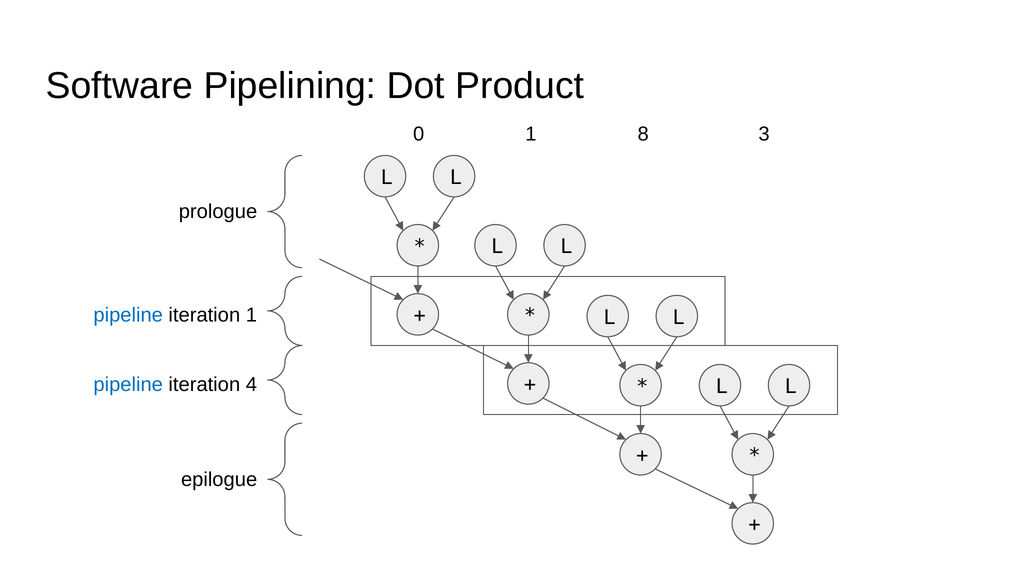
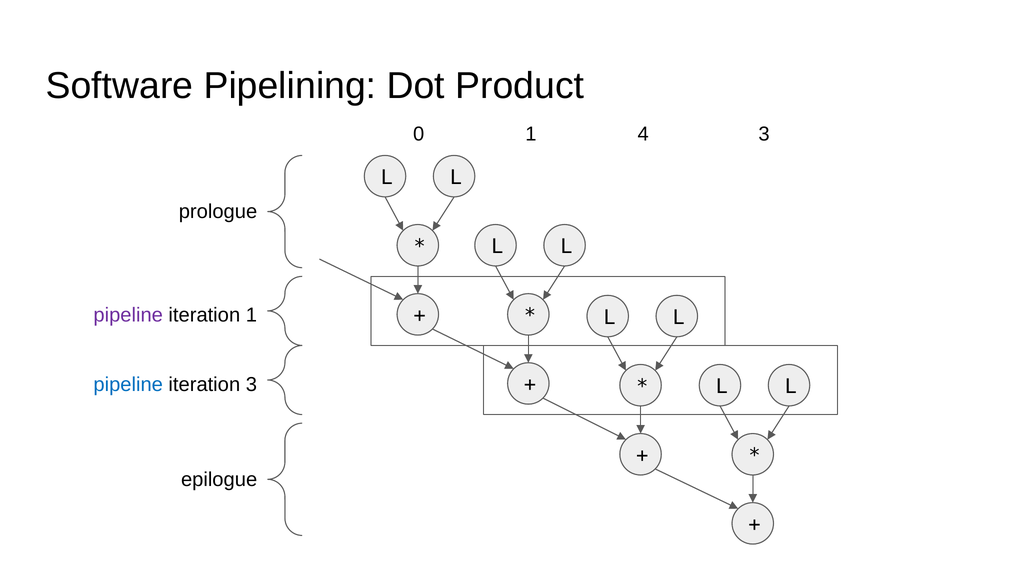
8: 8 -> 4 (643, 134)
pipeline colour: blue -> purple (128, 315)
iteration 4: 4 -> 3 (251, 384)
